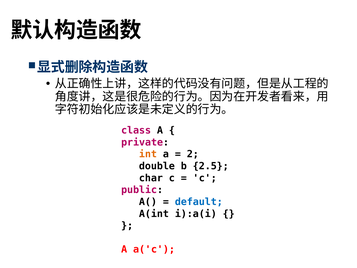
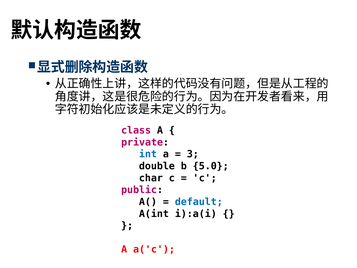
int colour: orange -> blue (148, 154)
2: 2 -> 3 (193, 154)
2.5: 2.5 -> 5.0 (211, 166)
